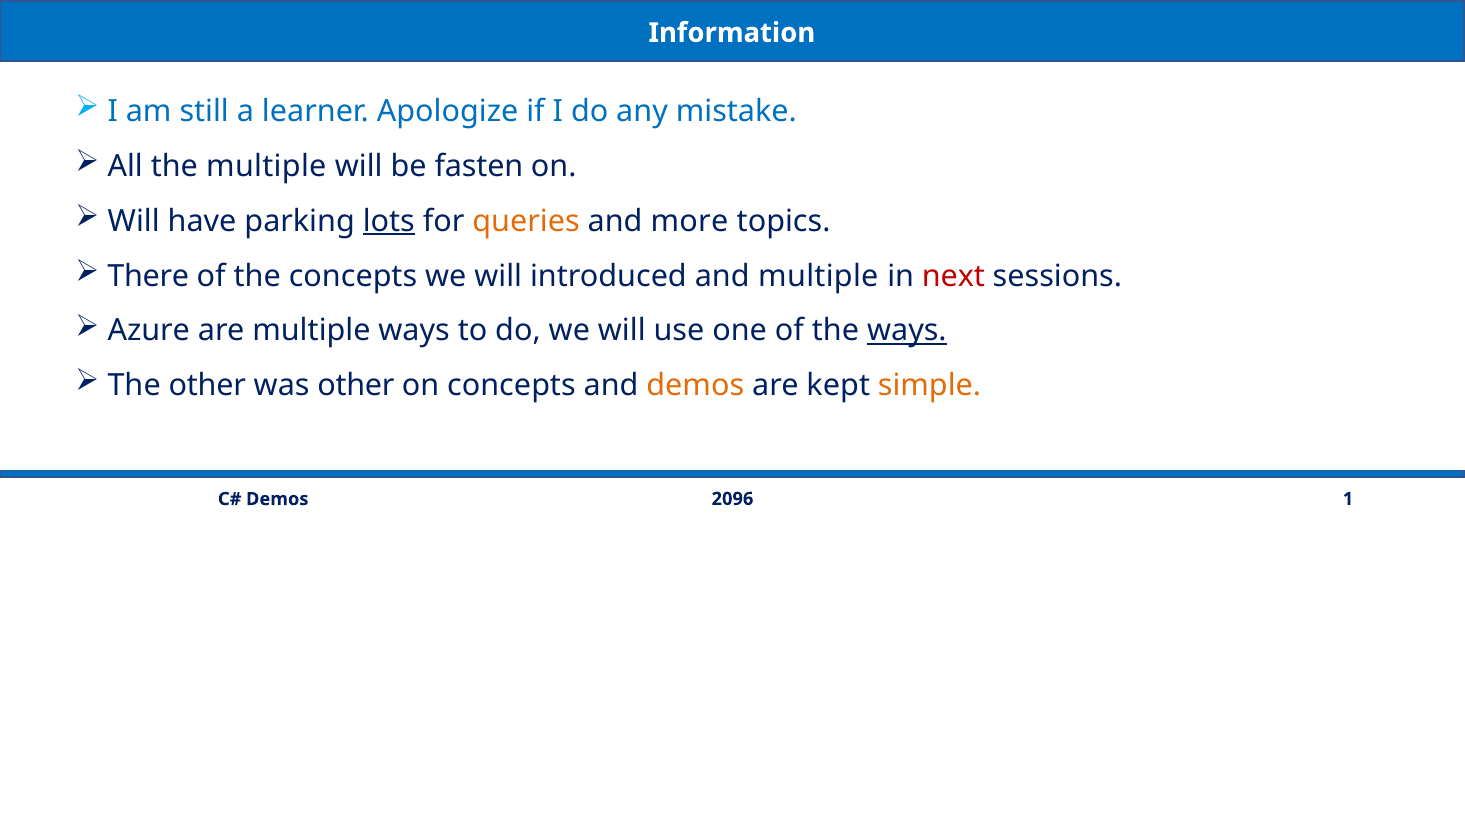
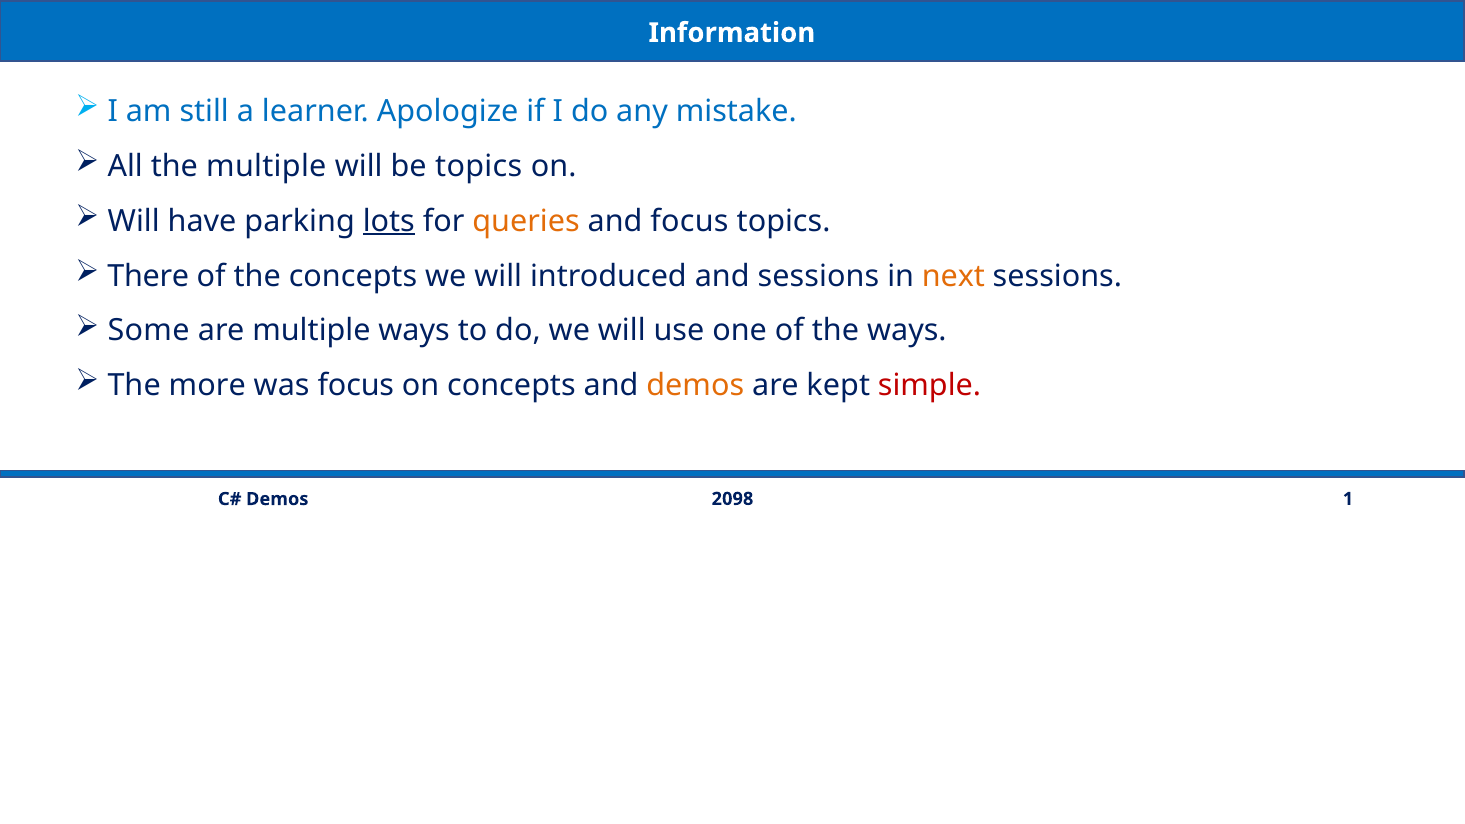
be fasten: fasten -> topics (479, 166)
and more: more -> focus (690, 221)
and multiple: multiple -> sessions (818, 276)
next colour: red -> orange (953, 276)
Azure: Azure -> Some (149, 331)
ways underline: present -> none (907, 331)
The other: other -> more (207, 386)
was other: other -> focus (356, 386)
simple colour: orange -> red (929, 386)
2096: 2096 -> 2098 (732, 499)
